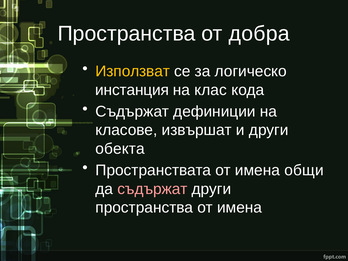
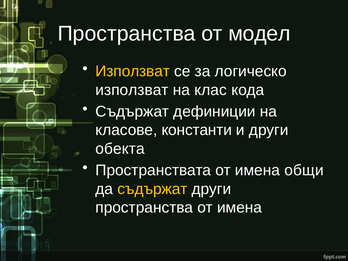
добра: добра -> модел (259, 34)
инстанция: инстанция -> използват (132, 90)
извършат: извършат -> константи (197, 130)
съдържат colour: pink -> yellow (152, 189)
